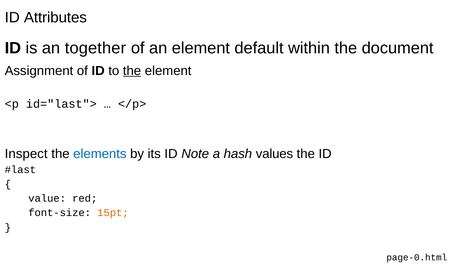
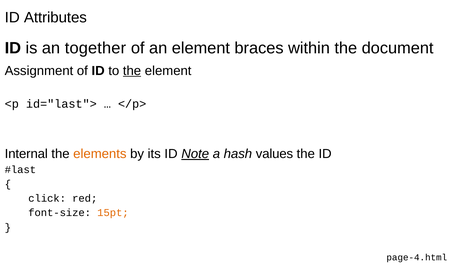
default: default -> braces (259, 48)
Inspect: Inspect -> Internal (26, 154)
elements colour: blue -> orange (100, 154)
Note underline: none -> present (195, 154)
value: value -> click (47, 199)
page-0.html: page-0.html -> page-4.html (417, 258)
